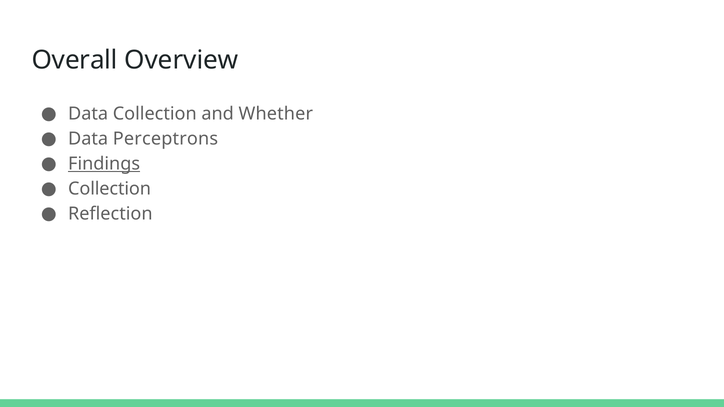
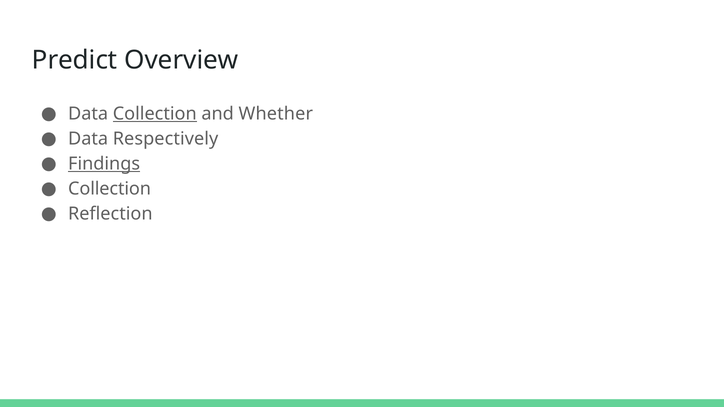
Overall: Overall -> Predict (75, 60)
Collection underline: none -> present (155, 114)
Perceptrons: Perceptrons -> Respectively (166, 139)
